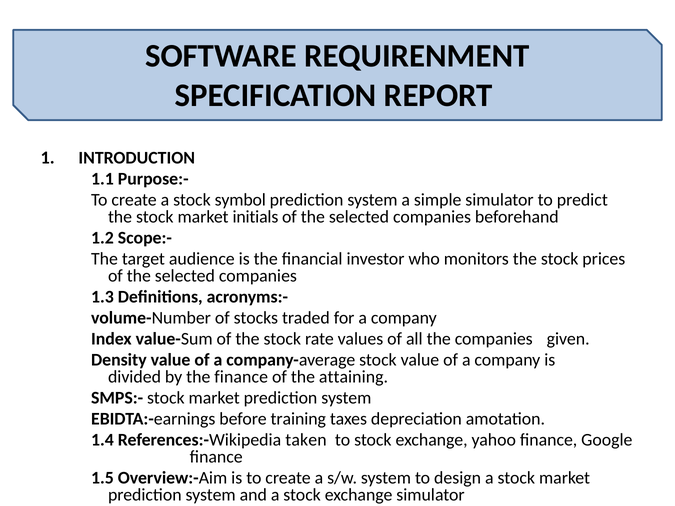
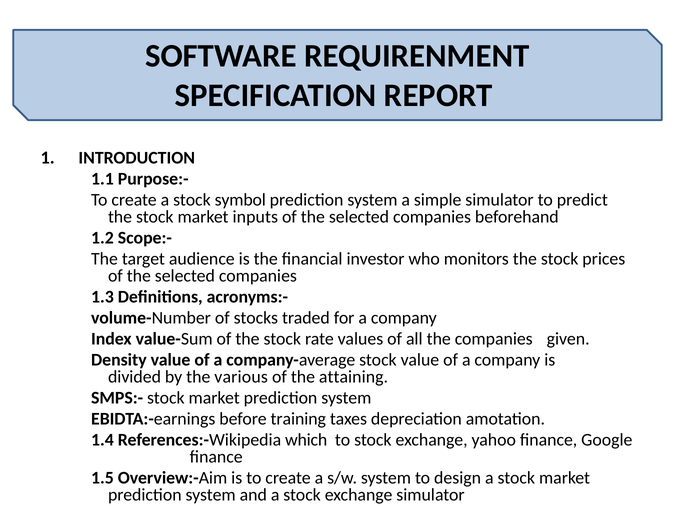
initials: initials -> inputs (255, 217)
the finance: finance -> various (241, 377)
taken: taken -> which (306, 440)
